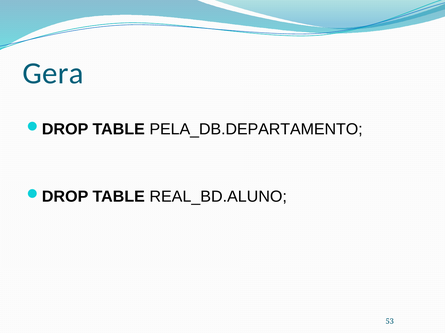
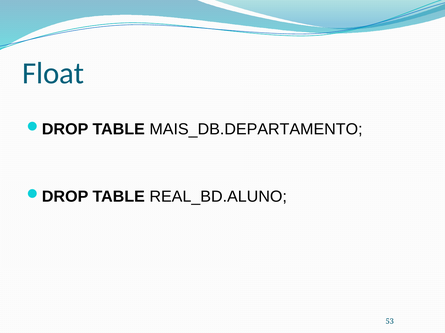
Gera: Gera -> Float (53, 73)
PELA_DB.DEPARTAMENTO: PELA_DB.DEPARTAMENTO -> MAIS_DB.DEPARTAMENTO (256, 130)
